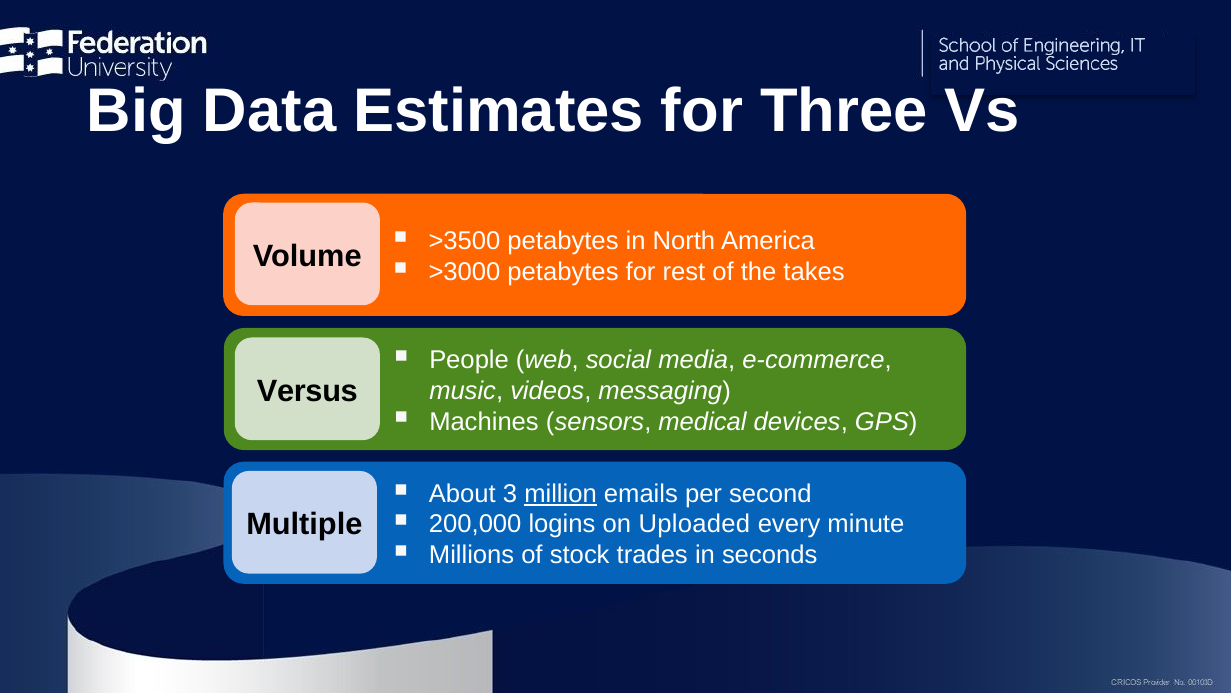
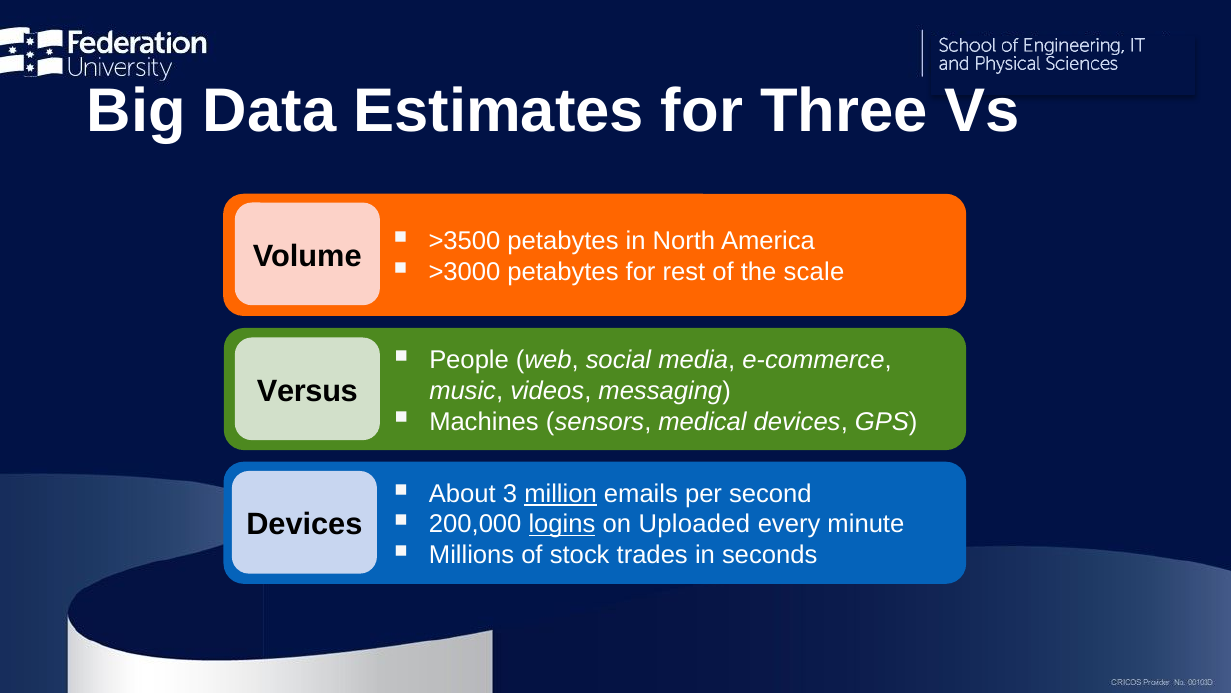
takes: takes -> scale (814, 272)
Multiple: Multiple -> Devices (304, 524)
logins underline: none -> present (562, 524)
